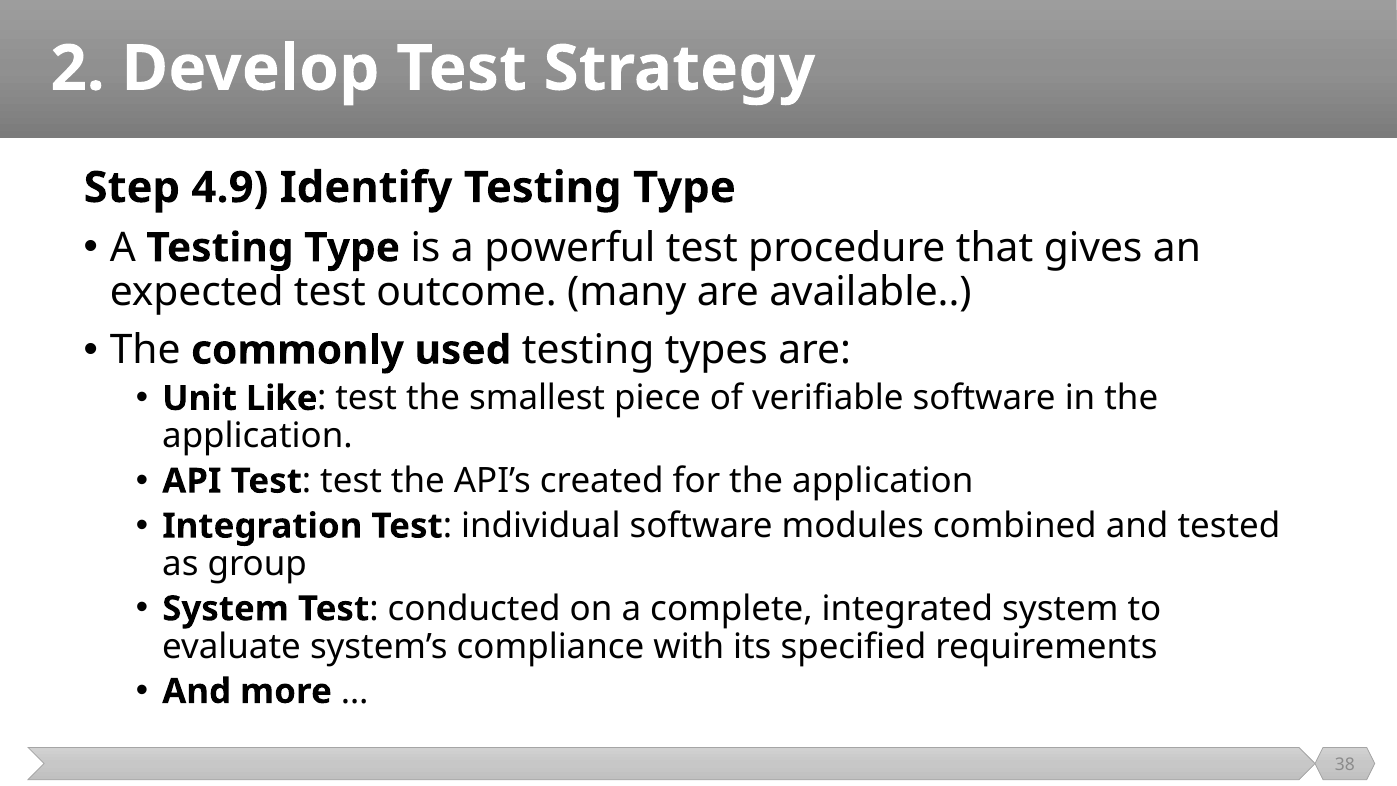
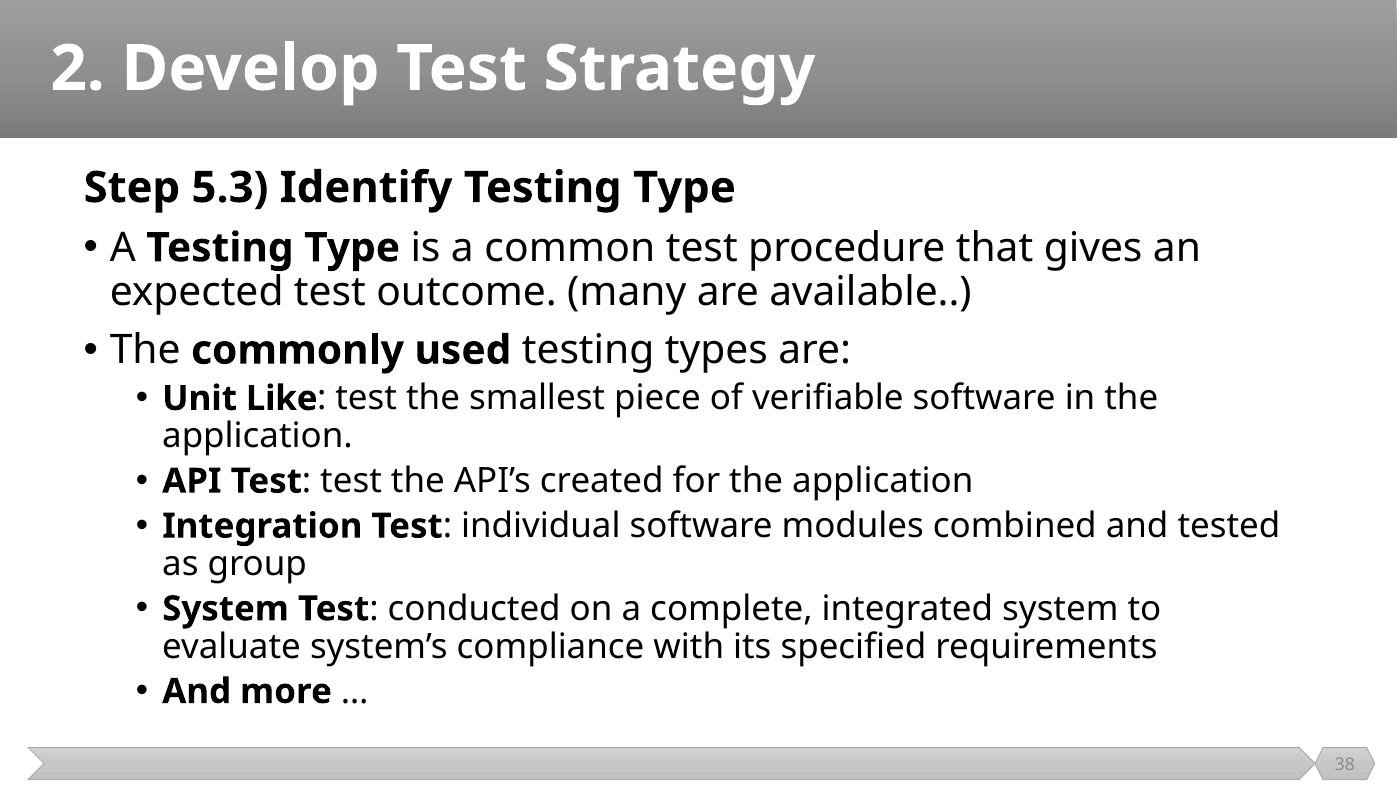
4.9: 4.9 -> 5.3 (230, 188)
powerful: powerful -> common (570, 248)
